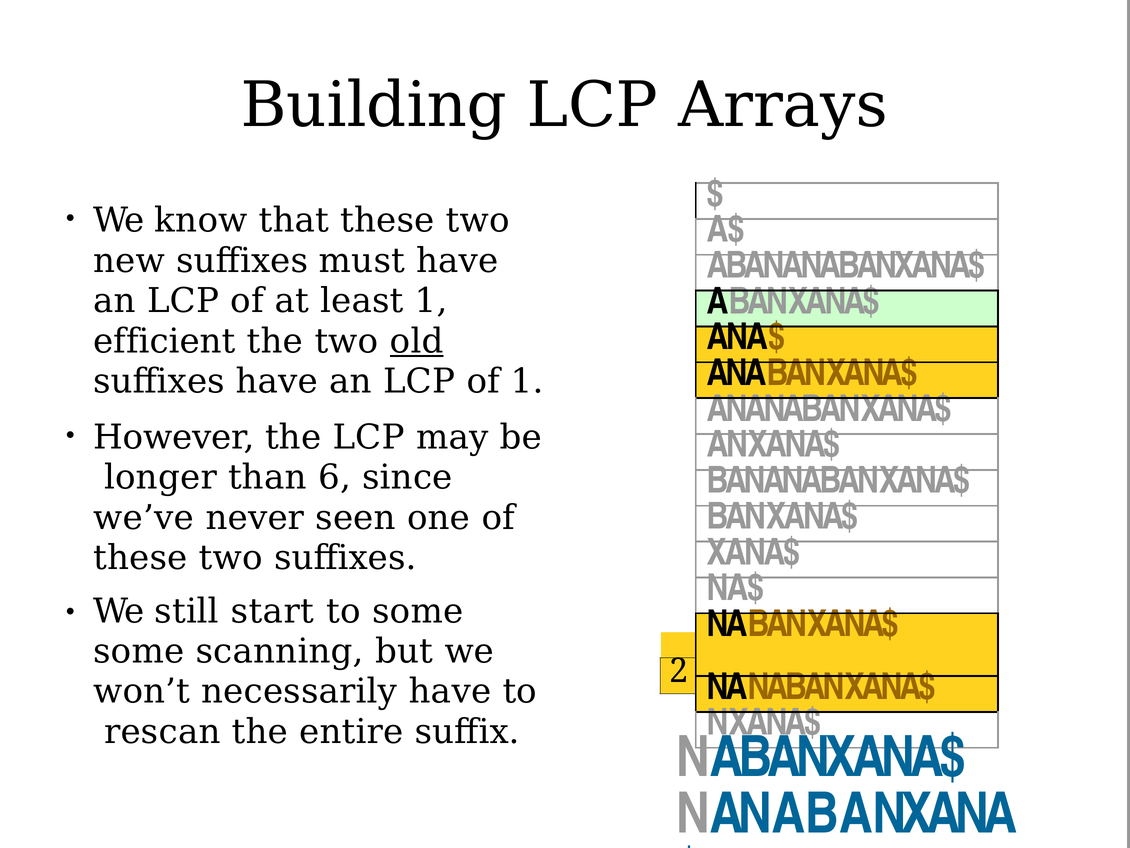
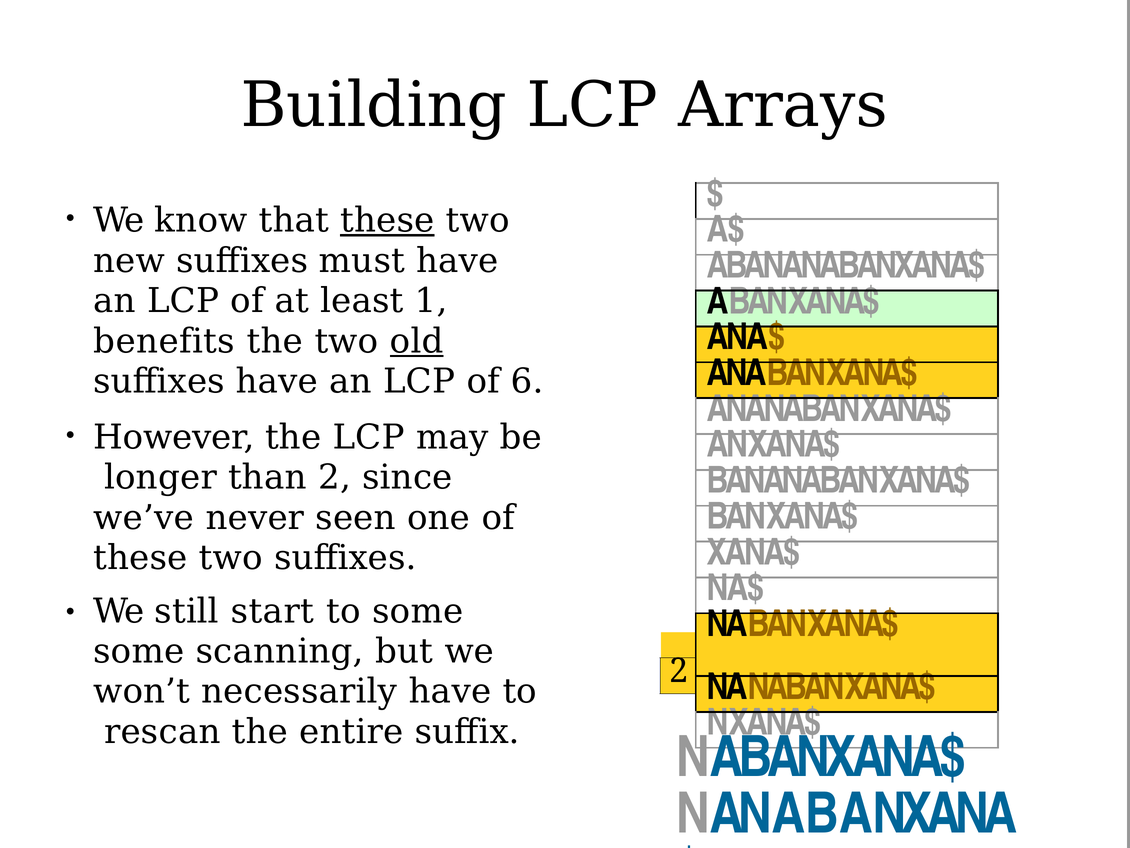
these underline: none -> present (387, 220)
efficient: efficient -> benefits (164, 341)
of 1: 1 -> 6 (527, 381)
than 6: 6 -> 2 (335, 477)
